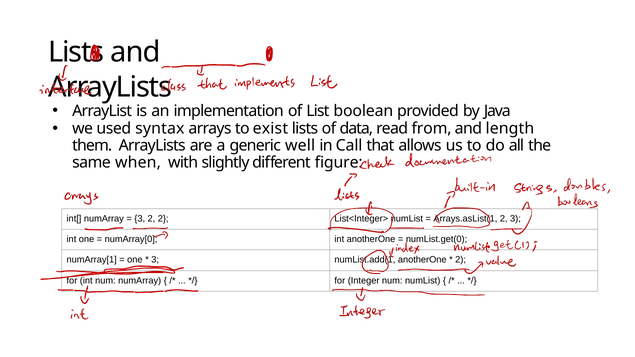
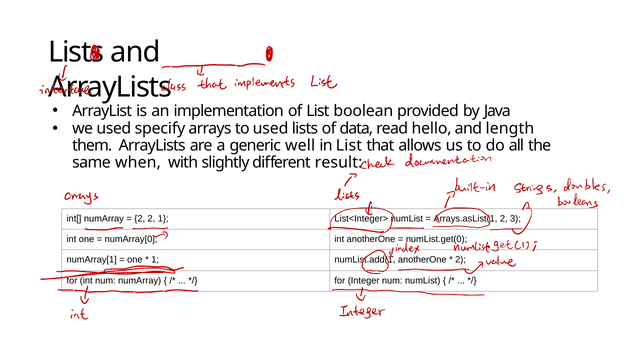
syntax: syntax -> specify (160, 129)
to exist: exist -> used (271, 129)
from: from -> hello (432, 129)
in Call: Call -> List (349, 146)
figure: figure -> result (339, 163)
3: 3 -> 2 (140, 219)
2 2: 2 -> 1 (163, 219)
3: 3 -> 1 (155, 260)
